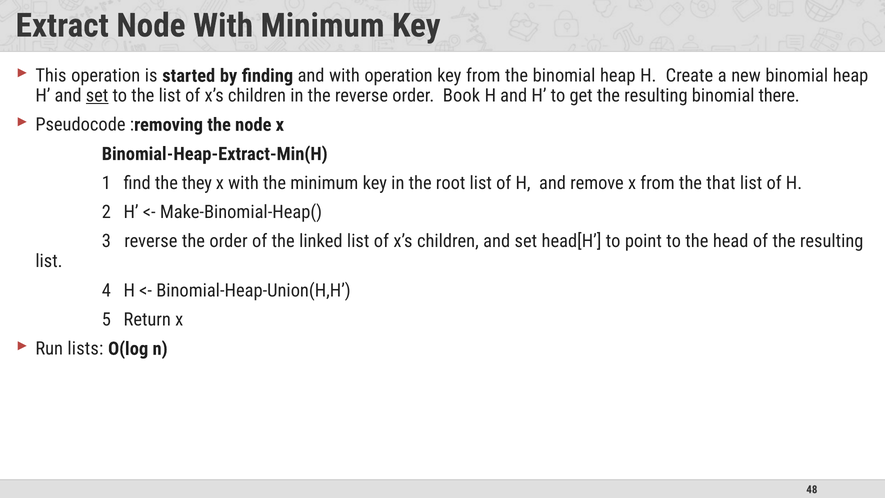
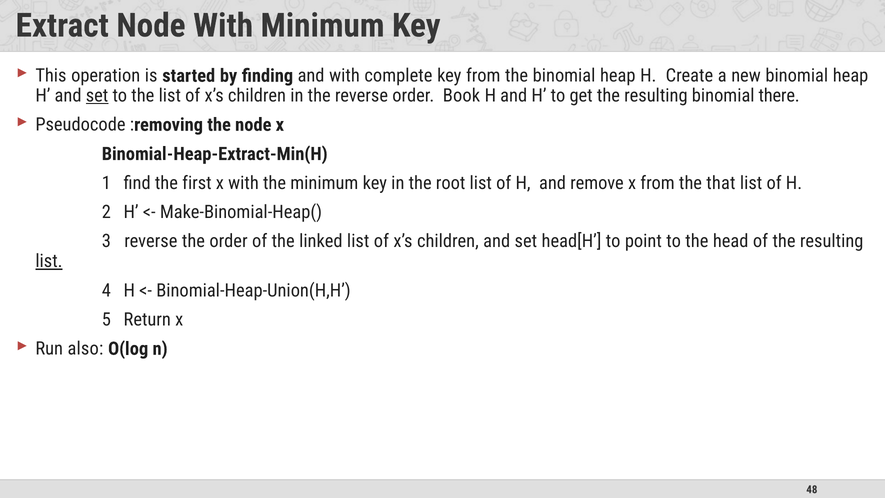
with operation: operation -> complete (398, 76)
they: they -> first (197, 183)
list underline: none -> present (49, 261)
lists: lists -> also (85, 349)
